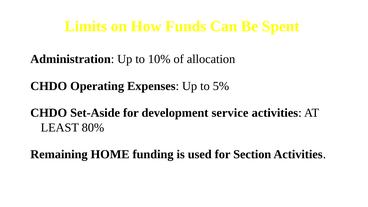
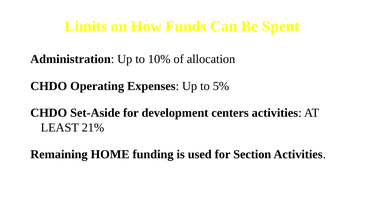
service: service -> centers (230, 113)
80%: 80% -> 21% (93, 128)
